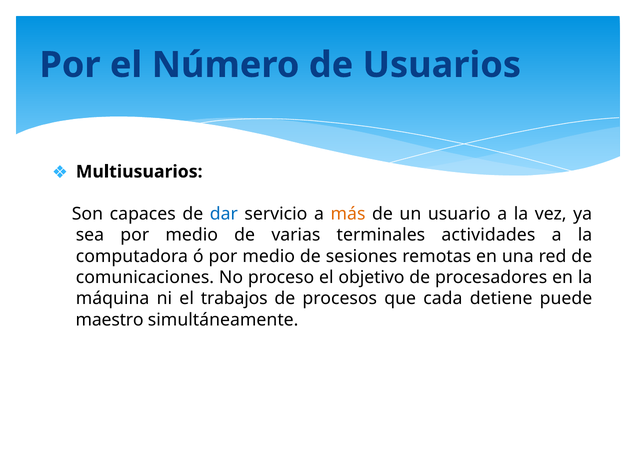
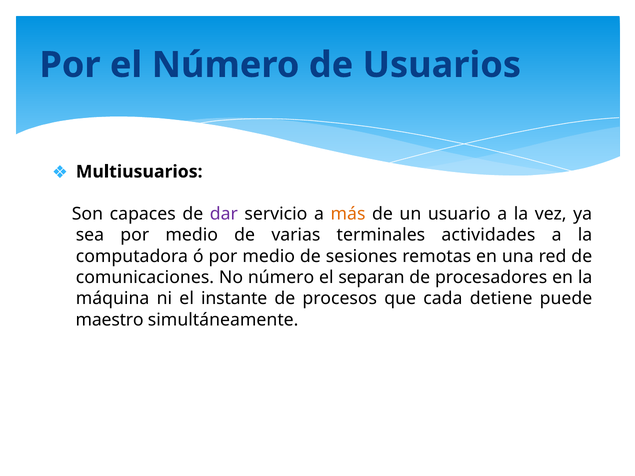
dar colour: blue -> purple (224, 214)
No proceso: proceso -> número (281, 278)
objetivo: objetivo -> separan (372, 278)
trabajos: trabajos -> instante (234, 299)
